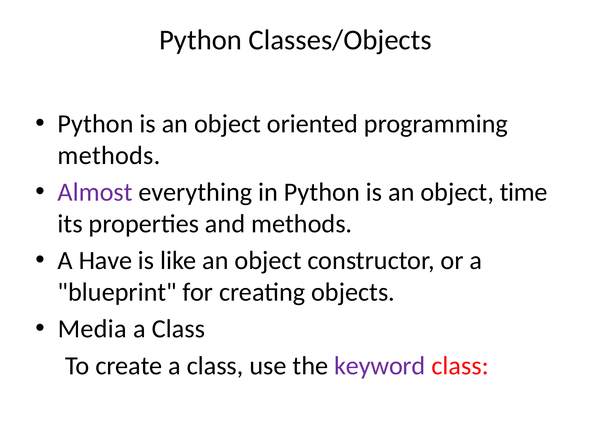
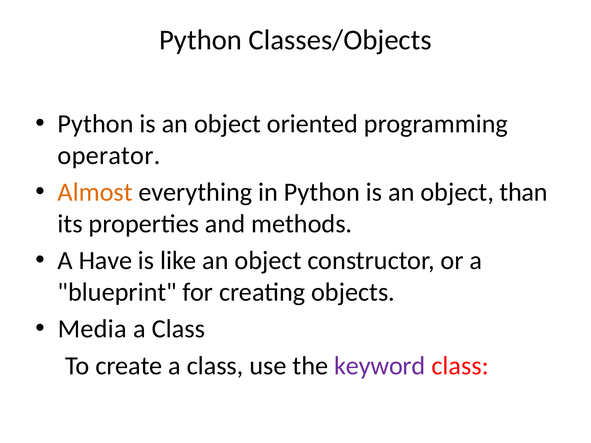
methods: methods -> operator (109, 156)
Almost colour: purple -> orange (95, 192)
time: time -> than (524, 192)
